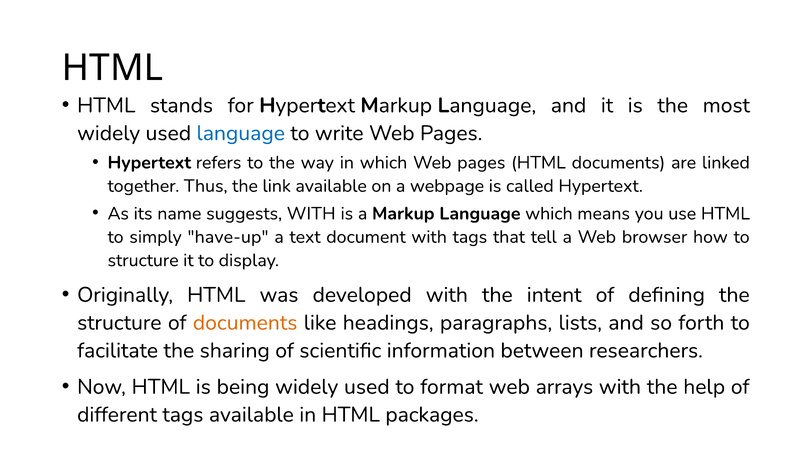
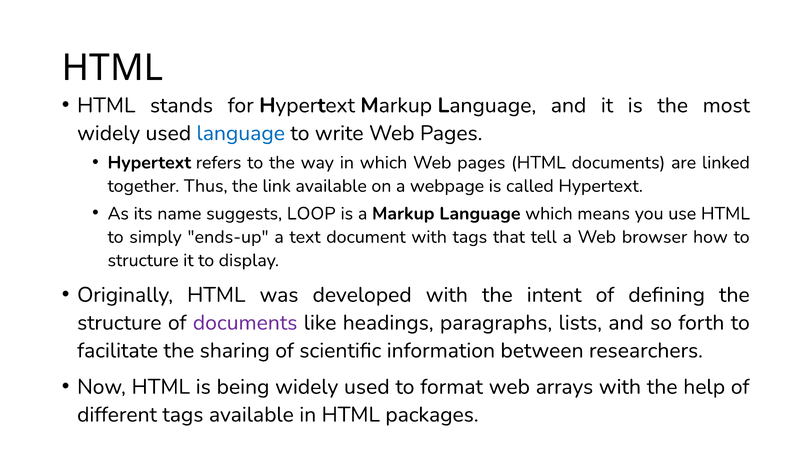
suggests WITH: WITH -> LOOP (311, 214)
have-up: have-up -> ends-up (228, 237)
documents colour: orange -> purple (245, 323)
